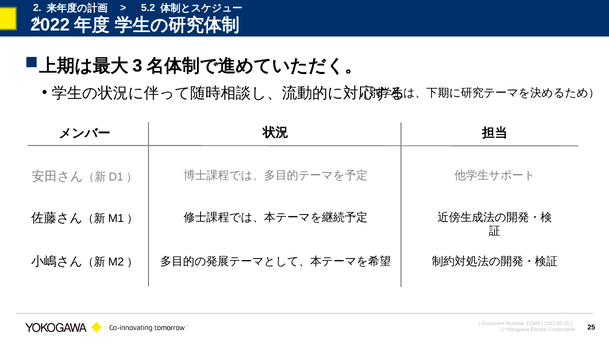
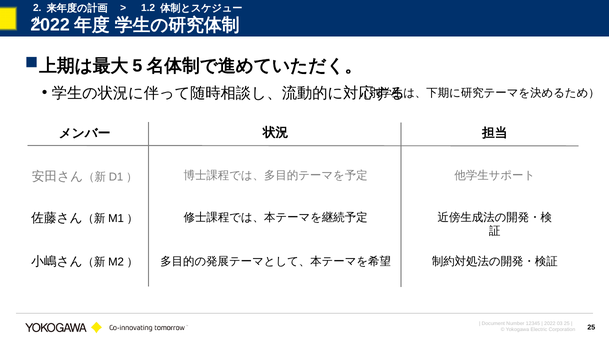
5.2: 5.2 -> 1.2 (148, 8)
3: 3 -> 5 (137, 66)
